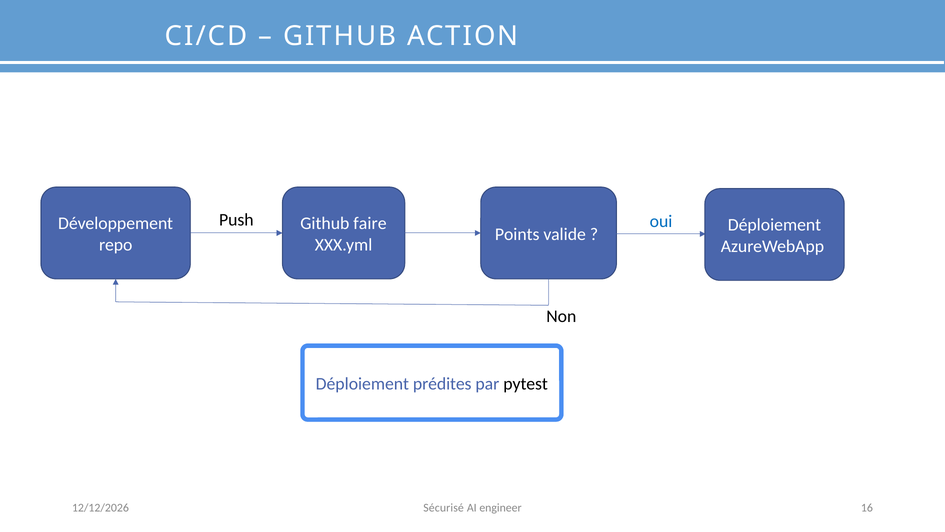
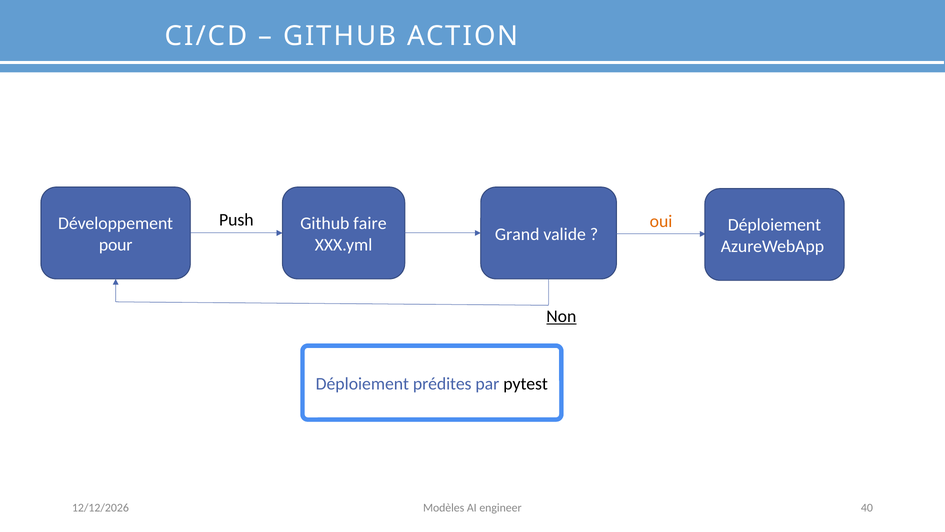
oui colour: blue -> orange (661, 221)
Points: Points -> Grand (517, 234)
repo: repo -> pour (116, 245)
Non underline: none -> present (561, 316)
Sécurisé: Sécurisé -> Modèles (444, 508)
16: 16 -> 40 (867, 508)
